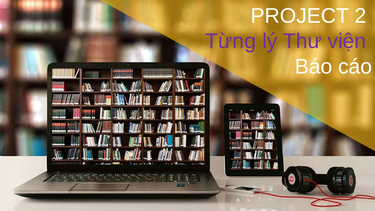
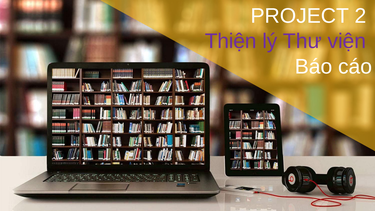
Từng: Từng -> Thiện (231, 41)
